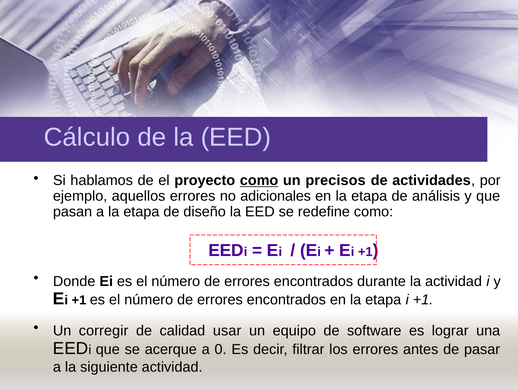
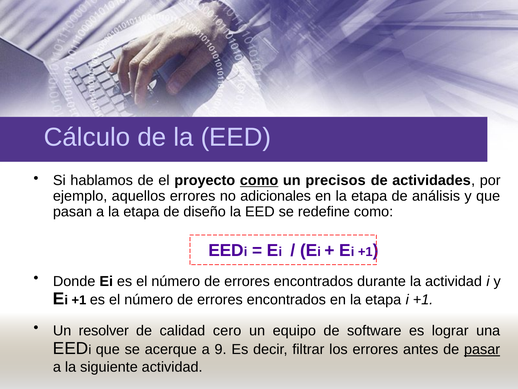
corregir: corregir -> resolver (104, 330)
usar: usar -> cero (227, 330)
0: 0 -> 9 (221, 349)
pasar underline: none -> present (482, 349)
